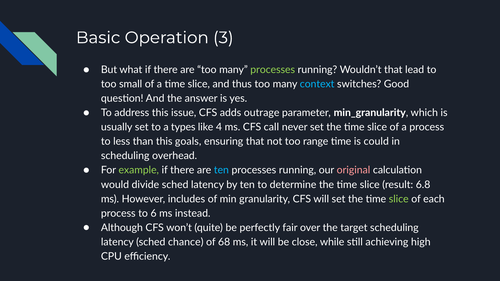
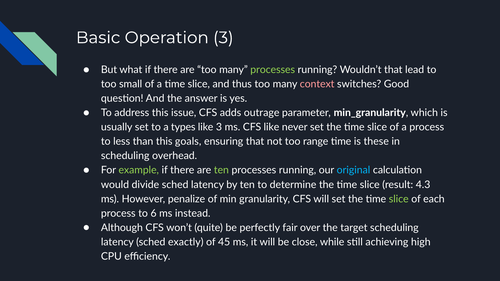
context colour: light blue -> pink (317, 84)
like 4: 4 -> 3 (219, 127)
CFS call: call -> like (271, 127)
could: could -> these (376, 142)
ten colour: light blue -> light green (221, 170)
original colour: pink -> light blue (353, 170)
6.8: 6.8 -> 4.3 (423, 185)
includes: includes -> penalize (187, 199)
chance: chance -> exactly (186, 242)
68: 68 -> 45 (224, 242)
